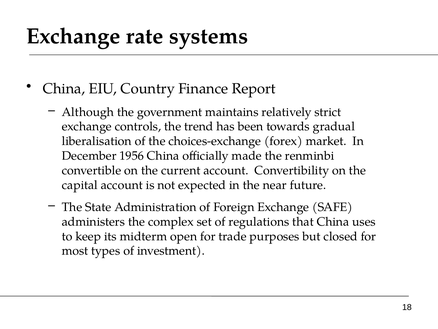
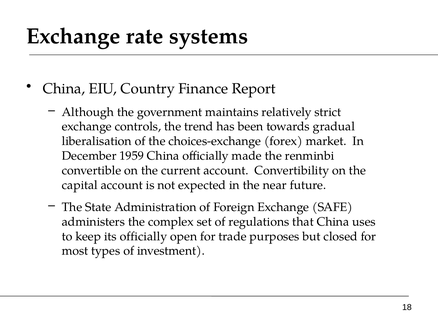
1956: 1956 -> 1959 (132, 156)
its midterm: midterm -> officially (143, 236)
